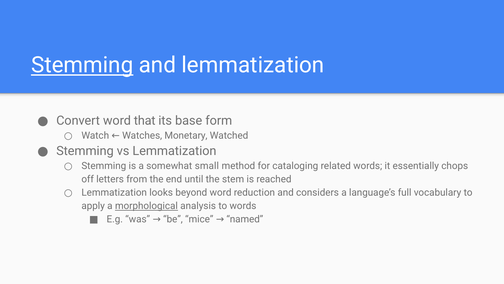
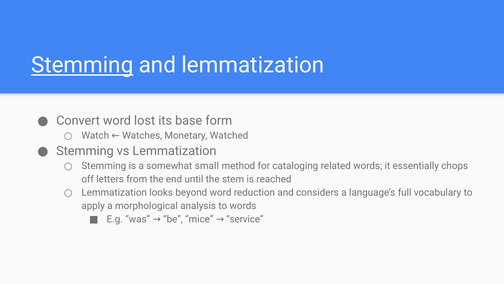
that: that -> lost (145, 121)
morphological underline: present -> none (146, 206)
named: named -> service (245, 219)
